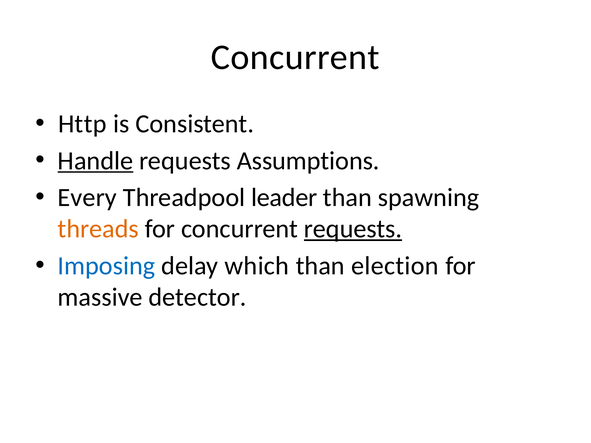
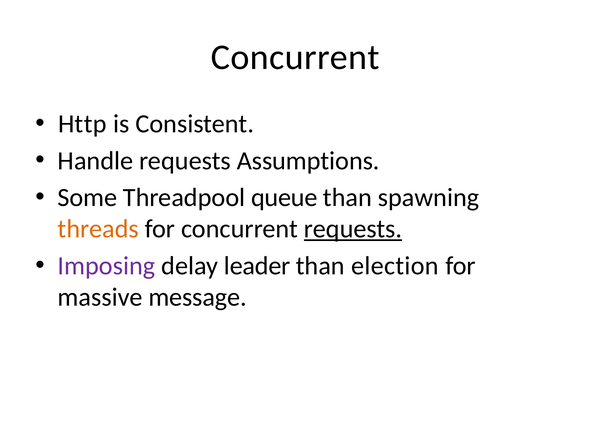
Handle underline: present -> none (95, 161)
Every: Every -> Some (87, 198)
leader: leader -> queue (284, 198)
Imposing colour: blue -> purple (106, 266)
which: which -> leader (257, 266)
detector: detector -> message (198, 297)
